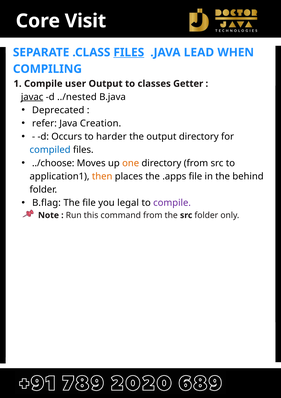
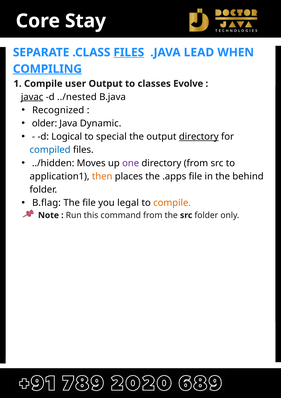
Visit: Visit -> Stay (85, 21)
COMPILING underline: none -> present (47, 69)
Getter: Getter -> Evolve (188, 84)
Deprecated: Deprecated -> Recognized (58, 110)
refer: refer -> older (45, 123)
Creation: Creation -> Dynamic (101, 123)
Occurs: Occurs -> Logical (67, 137)
harder: harder -> special (111, 137)
directory underline: none -> present (199, 137)
../choose: ../choose -> ../hidden (53, 163)
one colour: orange -> purple (131, 163)
compile colour: purple -> orange (172, 203)
